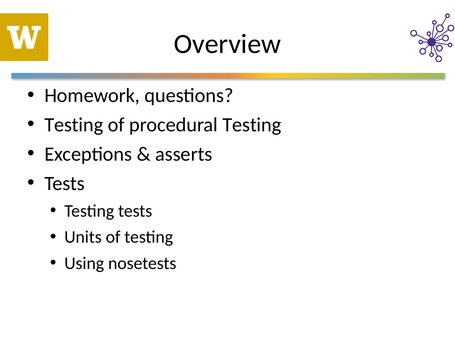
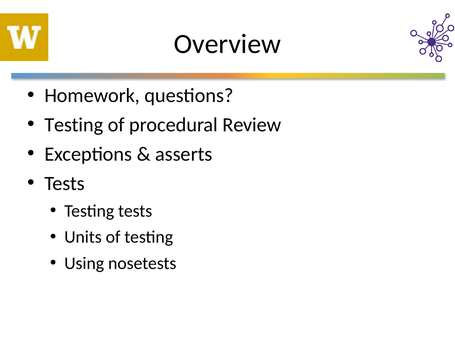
procedural Testing: Testing -> Review (252, 125)
